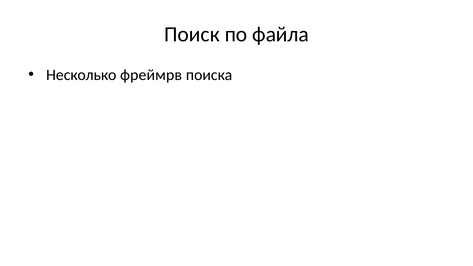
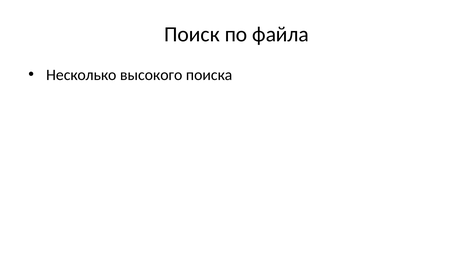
фреймрв: фреймрв -> высокого (151, 75)
